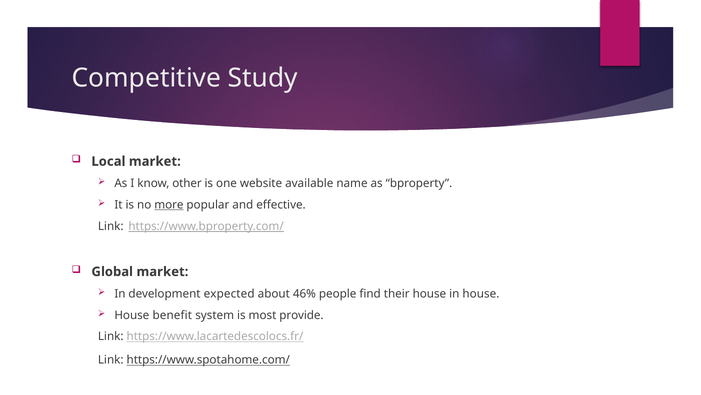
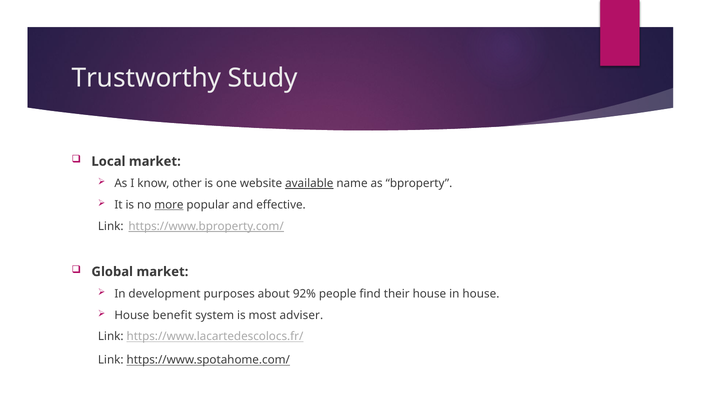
Competitive: Competitive -> Trustworthy (146, 78)
available underline: none -> present (309, 183)
expected: expected -> purposes (229, 293)
46%: 46% -> 92% (304, 293)
provide: provide -> adviser (301, 315)
